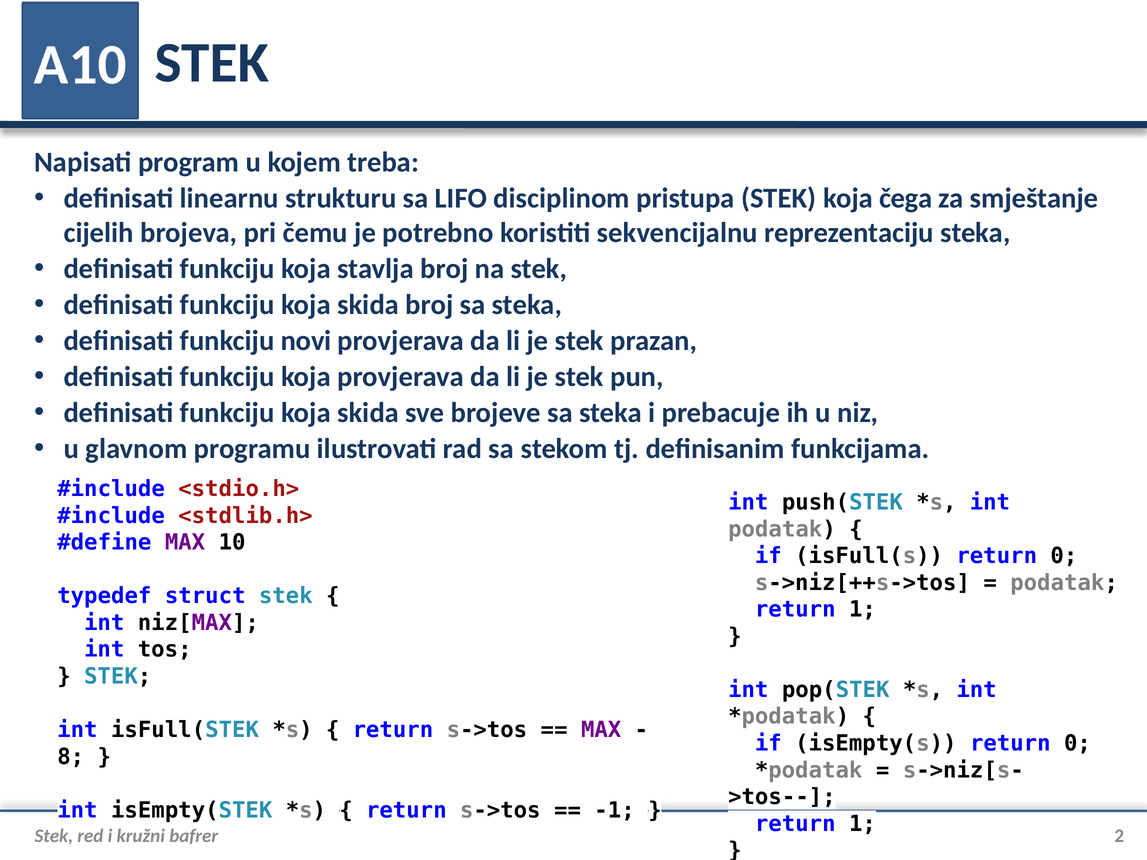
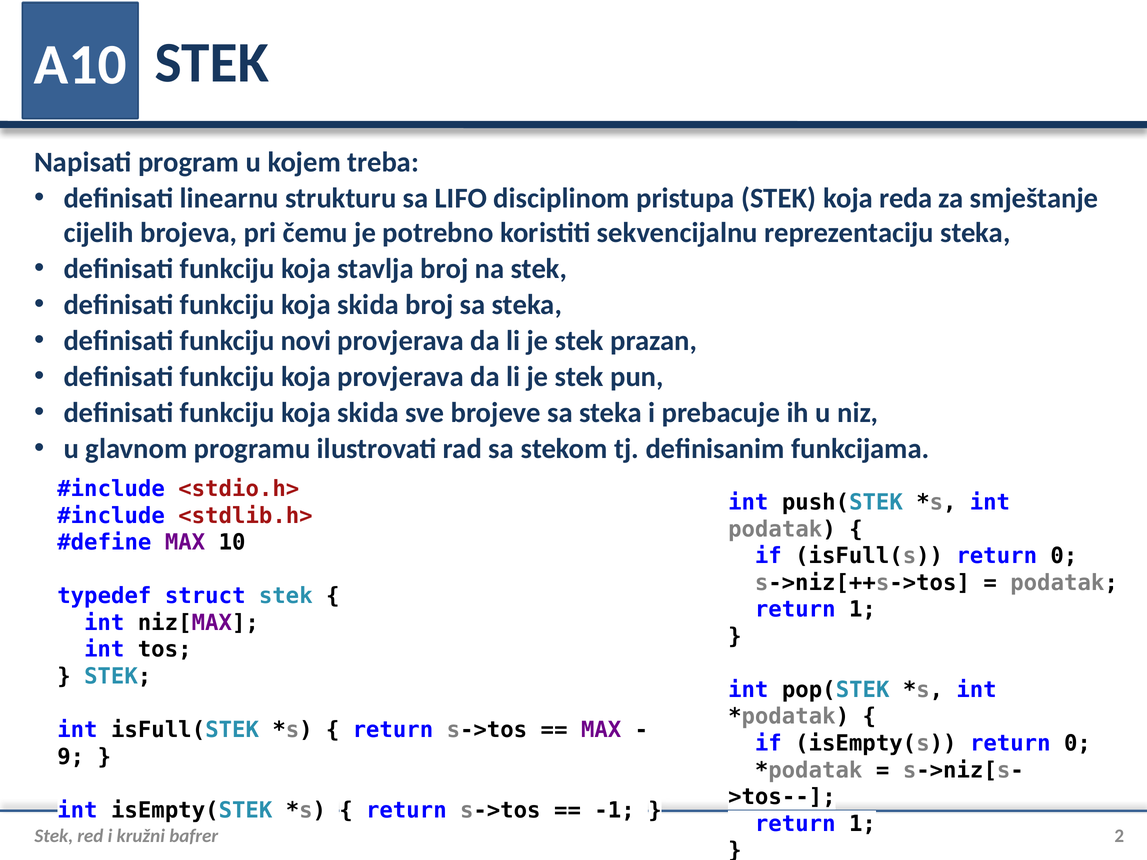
čega: čega -> reda (906, 198)
8: 8 -> 9 (71, 757)
